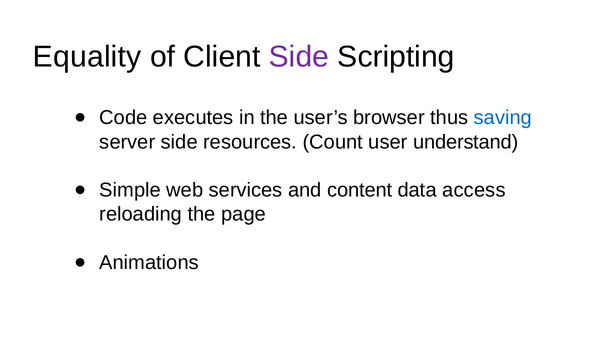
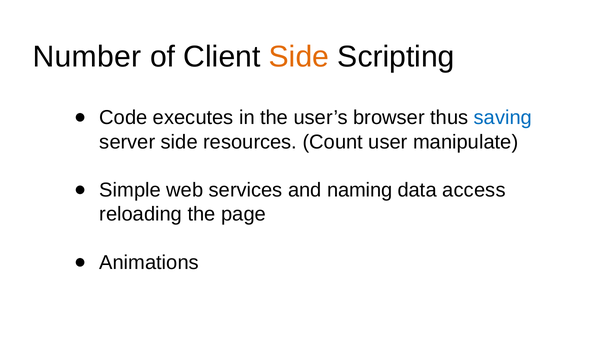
Equality: Equality -> Number (87, 57)
Side colour: purple -> orange (299, 57)
understand: understand -> manipulate (466, 142)
content: content -> naming (360, 190)
